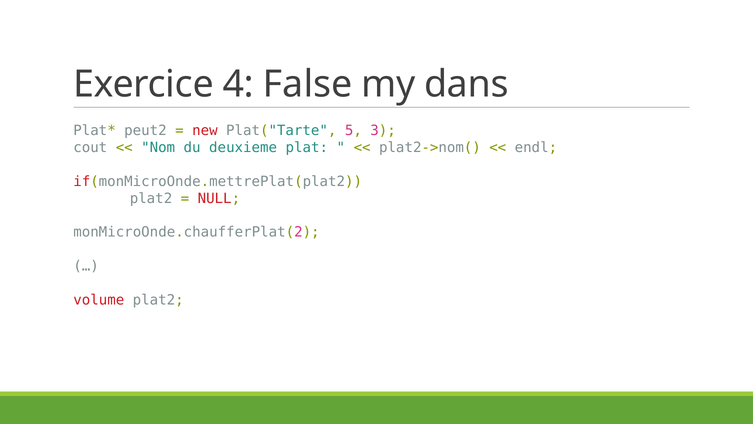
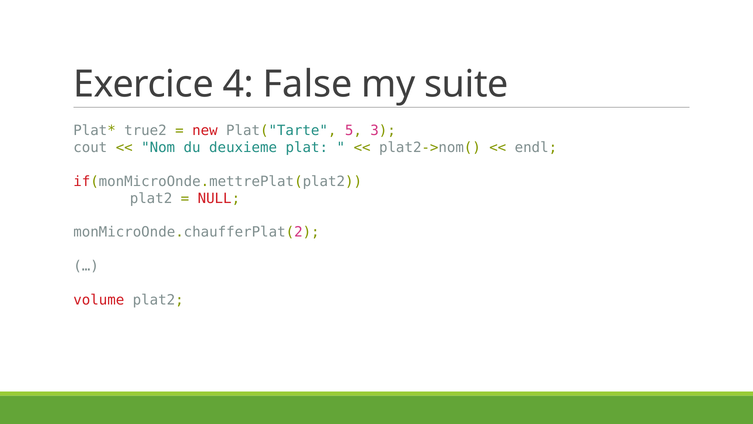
dans: dans -> suite (466, 84)
peut2: peut2 -> true2 (145, 130)
